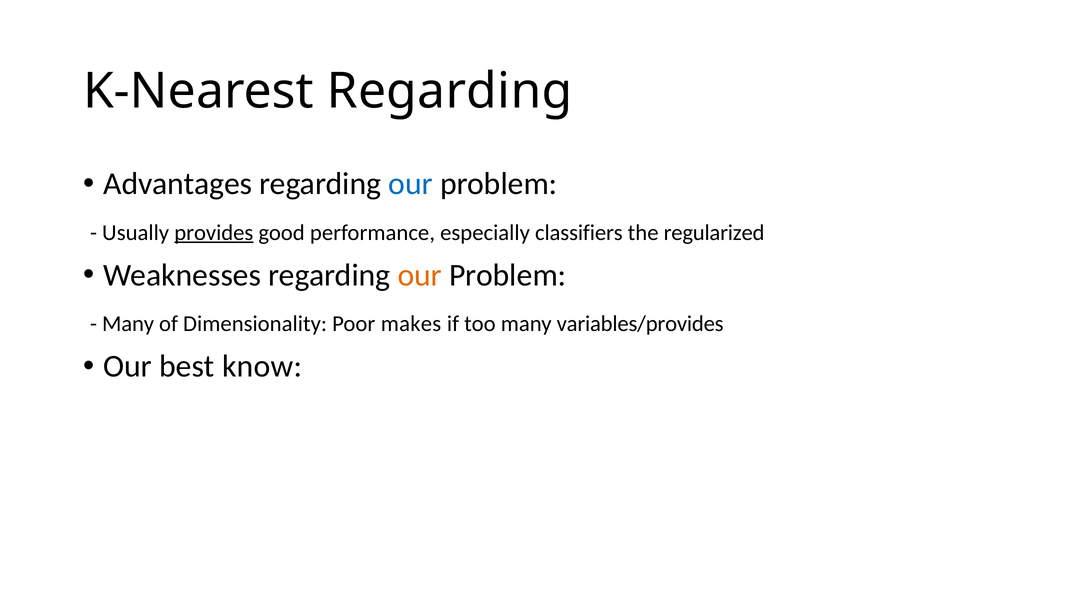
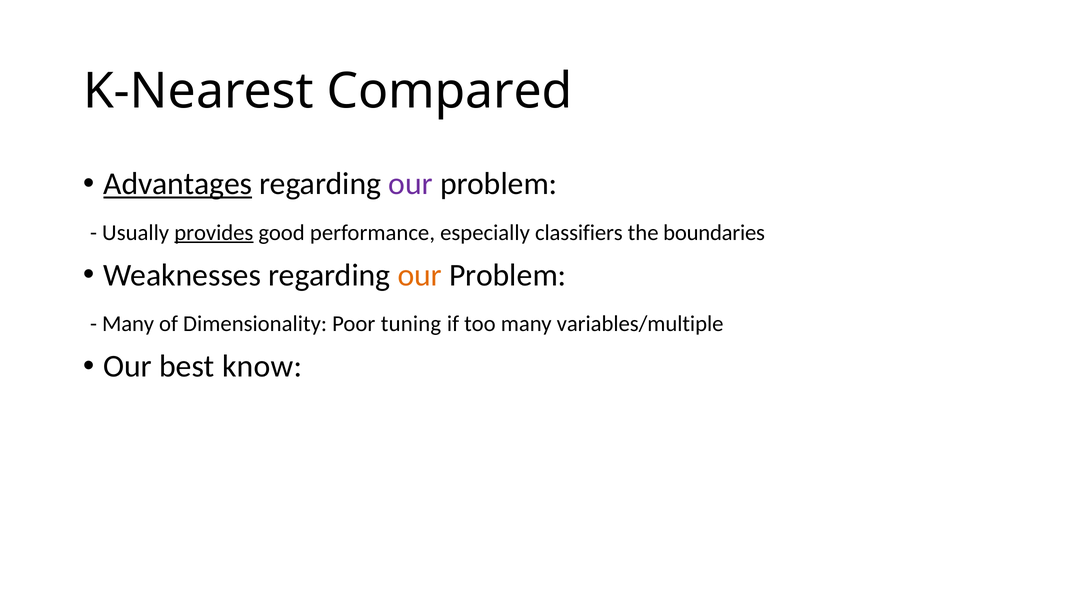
K-Nearest Regarding: Regarding -> Compared (450, 91)
Advantages underline: none -> present (178, 184)
our colour: blue -> purple (411, 184)
regularized: regularized -> boundaries (714, 233)
makes: makes -> tuning (411, 324)
variables/provides: variables/provides -> variables/multiple (640, 324)
